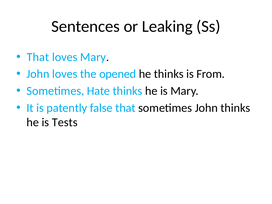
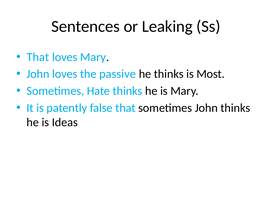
opened: opened -> passive (118, 74)
From: From -> Most (211, 74)
Tests: Tests -> Ideas (65, 122)
